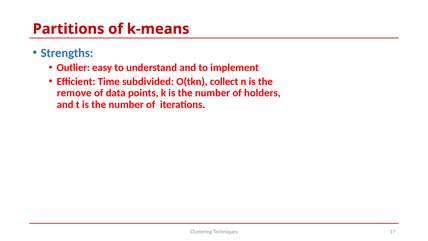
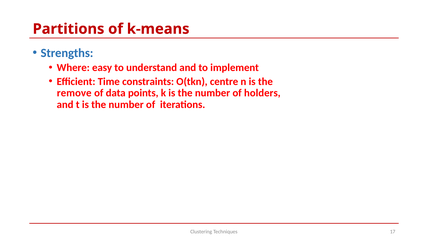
Outlier: Outlier -> Where (73, 68)
subdivided: subdivided -> constraints (148, 81)
collect: collect -> centre (224, 81)
